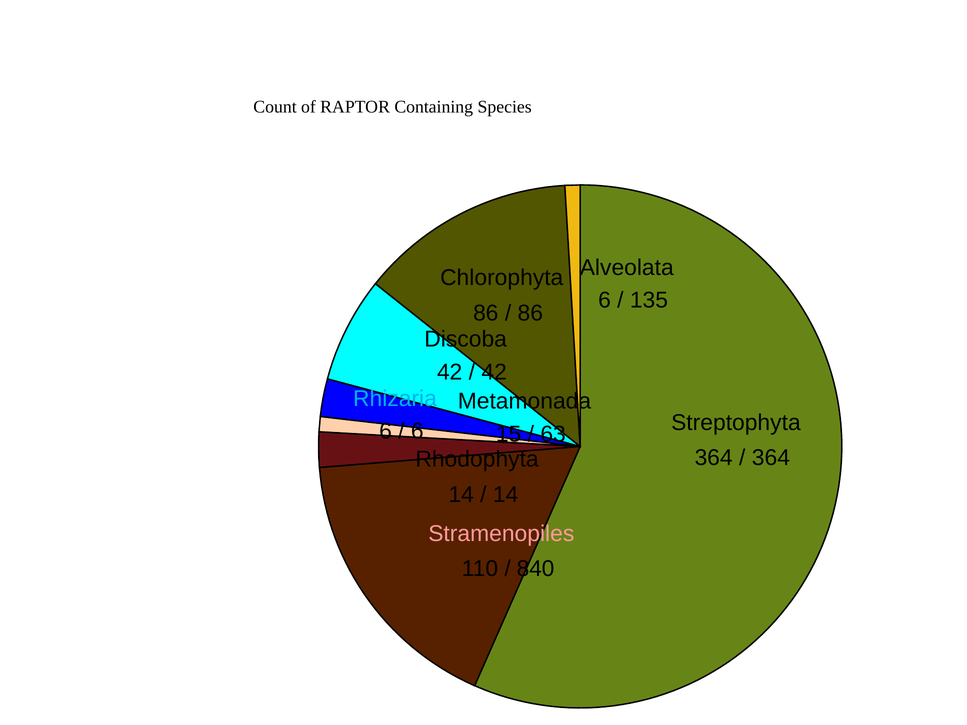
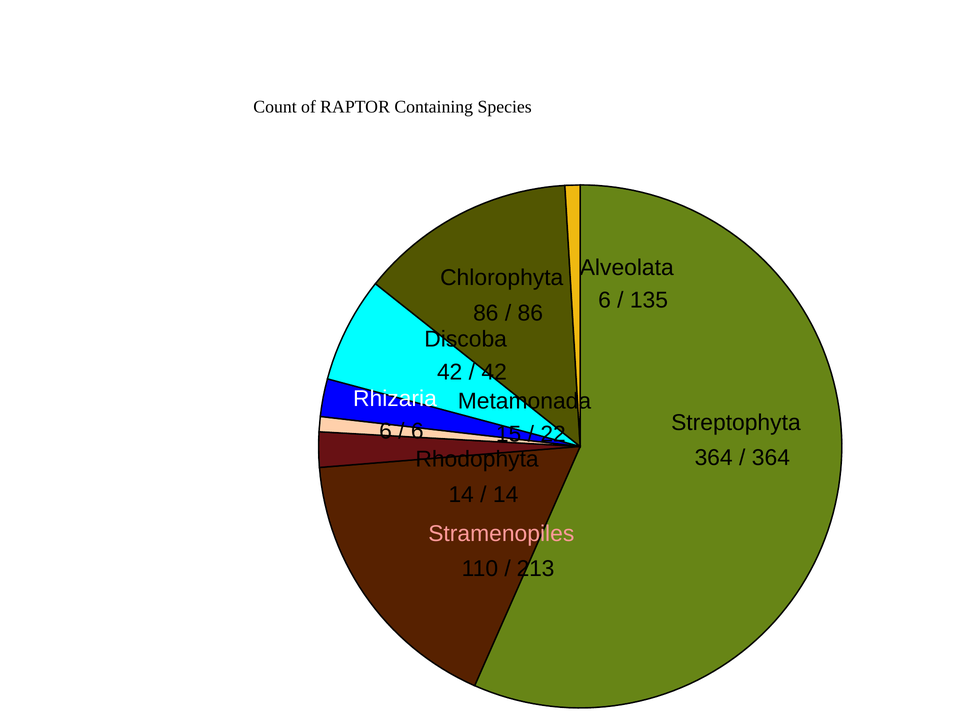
Rhizaria colour: light blue -> white (395, 399)
63: 63 -> 22 (553, 434)
840: 840 -> 213 (536, 569)
